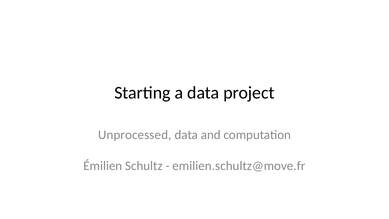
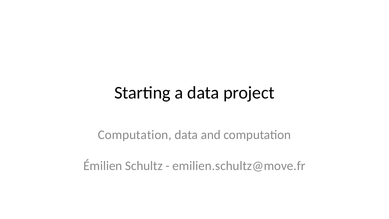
Unprocessed: Unprocessed -> Computation (135, 135)
